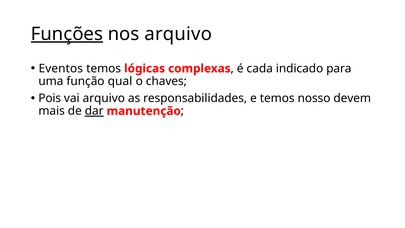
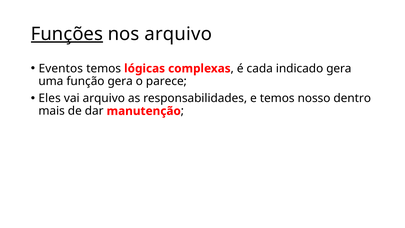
indicado para: para -> gera (339, 68)
função qual: qual -> gera (120, 81)
chaves: chaves -> parece (166, 81)
Pois: Pois -> Eles (50, 98)
devem: devem -> dentro (352, 98)
dar underline: present -> none (94, 111)
